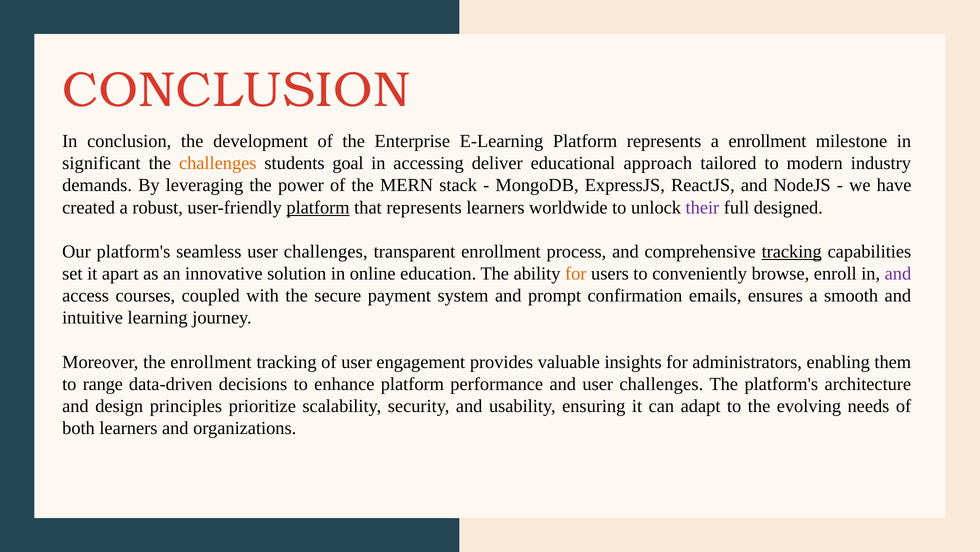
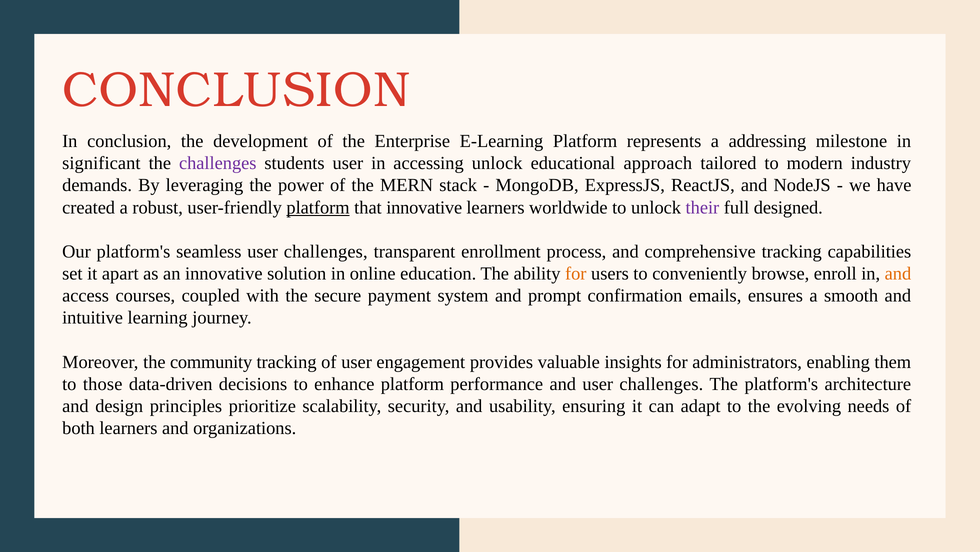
a enrollment: enrollment -> addressing (767, 141)
challenges colour: orange -> purple (218, 163)
students goal: goal -> user (348, 163)
accessing deliver: deliver -> unlock (497, 163)
that represents: represents -> innovative (424, 207)
tracking underline: present -> none (792, 251)
and colour: purple -> orange (898, 273)
the enrollment: enrollment -> community (211, 362)
range: range -> those (103, 384)
